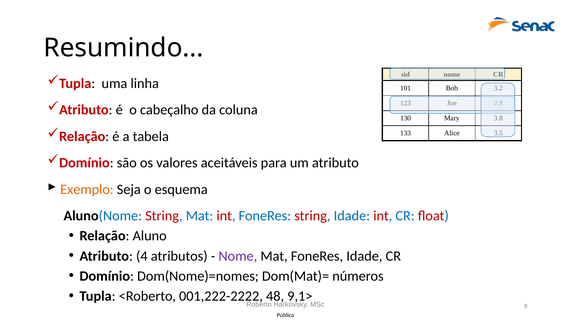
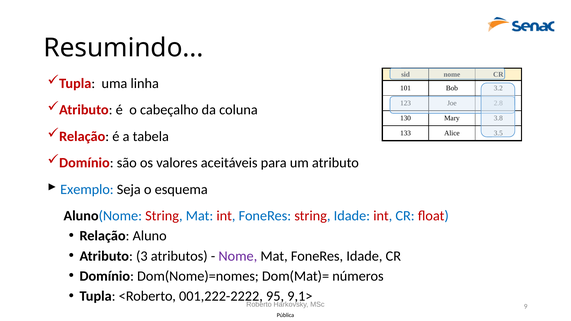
Exemplo colour: orange -> blue (87, 189)
4: 4 -> 3 (142, 256)
48: 48 -> 95 (275, 296)
